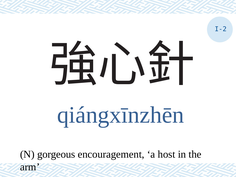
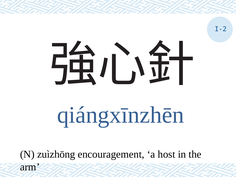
gorgeous: gorgeous -> zuìzhōng (56, 154)
